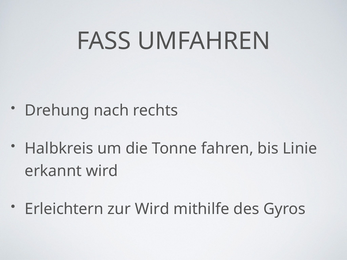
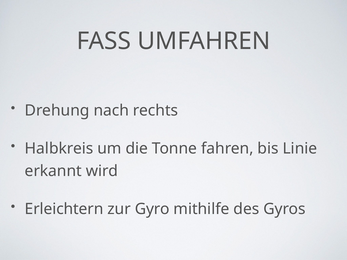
zur Wird: Wird -> Gyro (152, 209)
